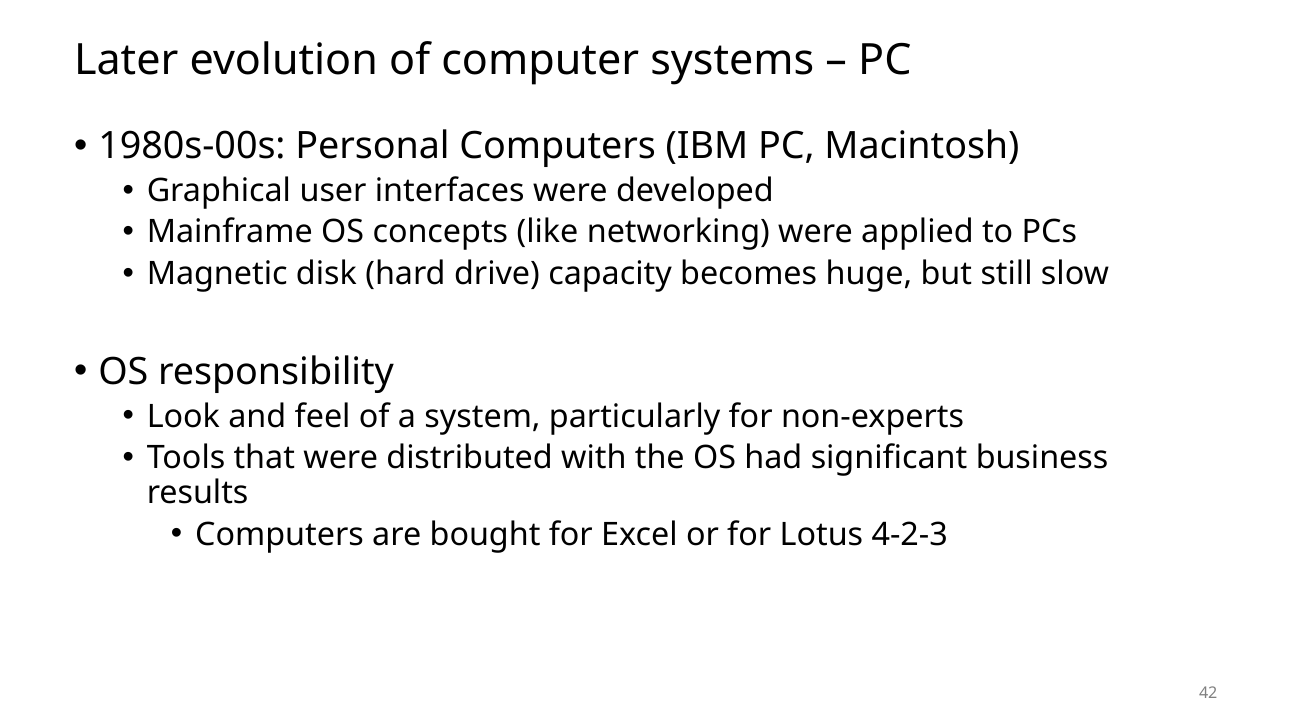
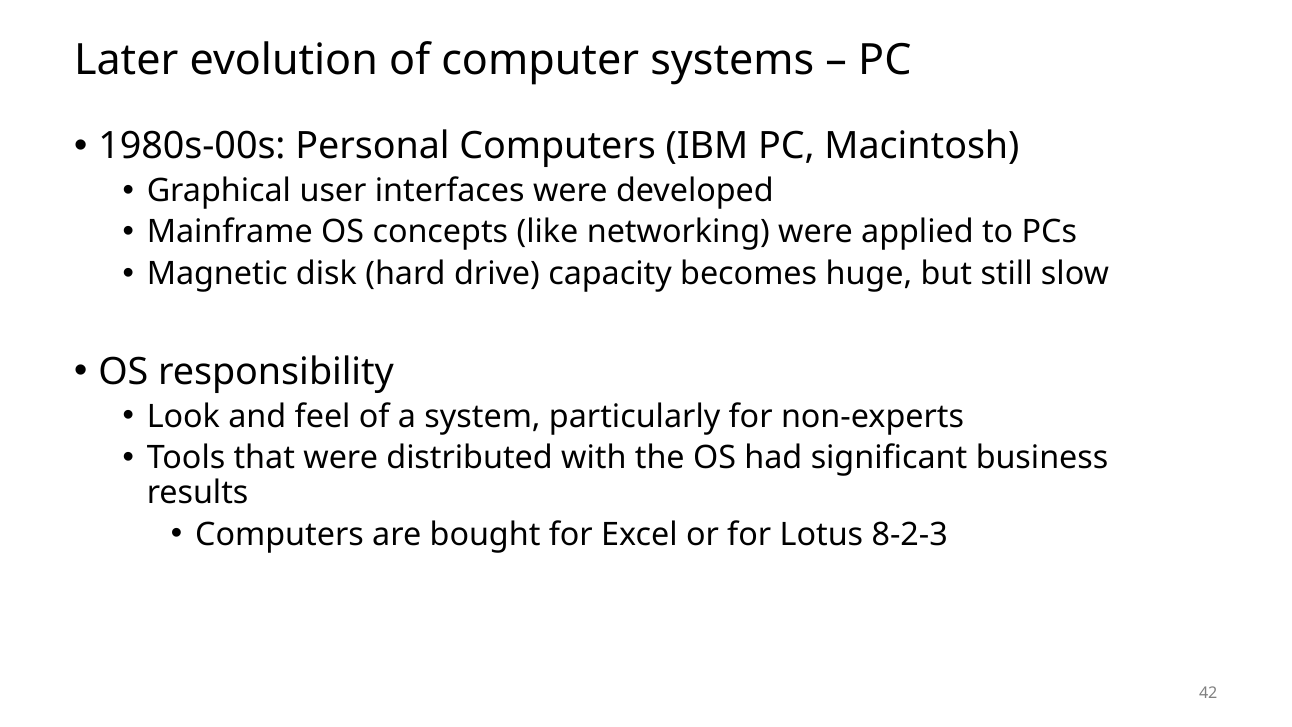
4-2-3: 4-2-3 -> 8-2-3 (910, 534)
